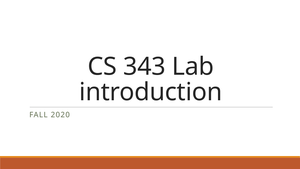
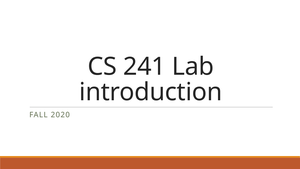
343: 343 -> 241 (144, 66)
